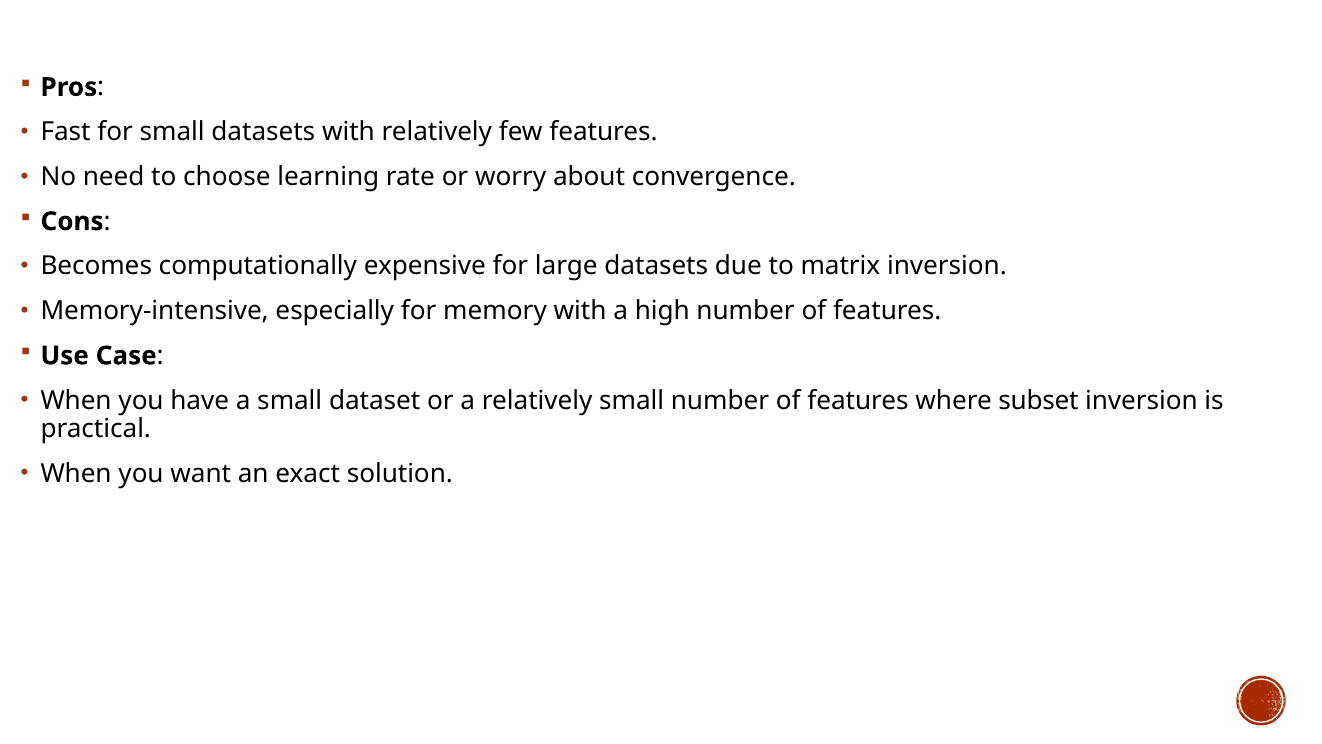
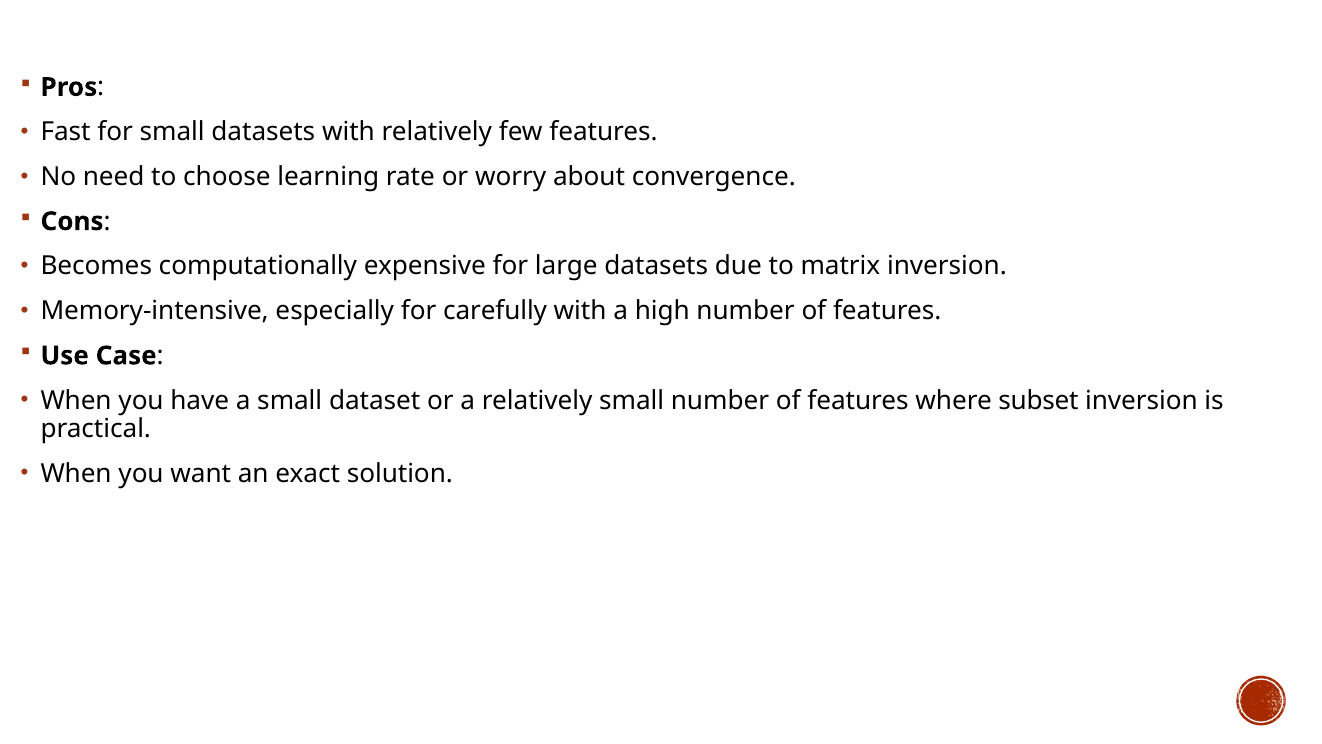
memory: memory -> carefully (495, 311)
